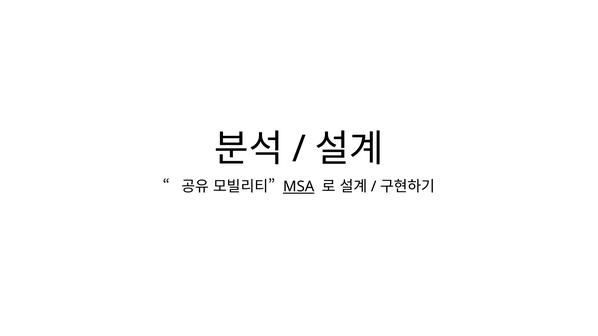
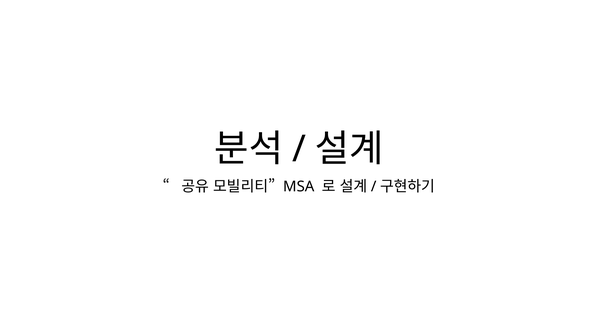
MSA underline: present -> none (299, 187)
